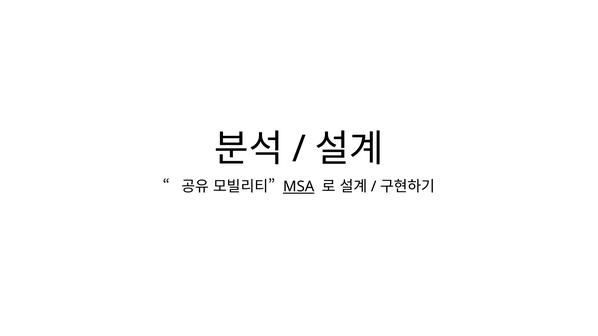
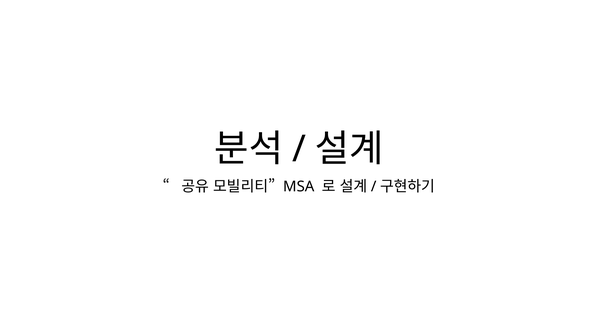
MSA underline: present -> none (299, 187)
